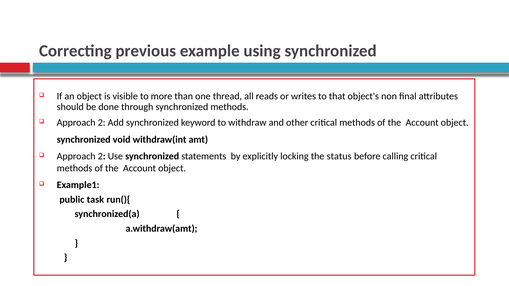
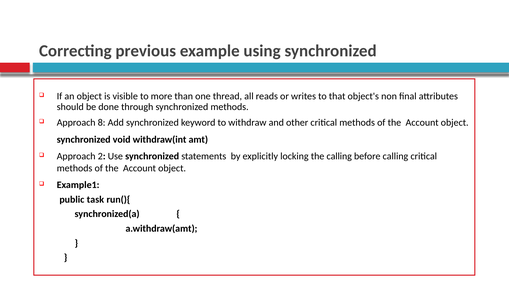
2: 2 -> 8 (102, 123)
the status: status -> calling (339, 156)
